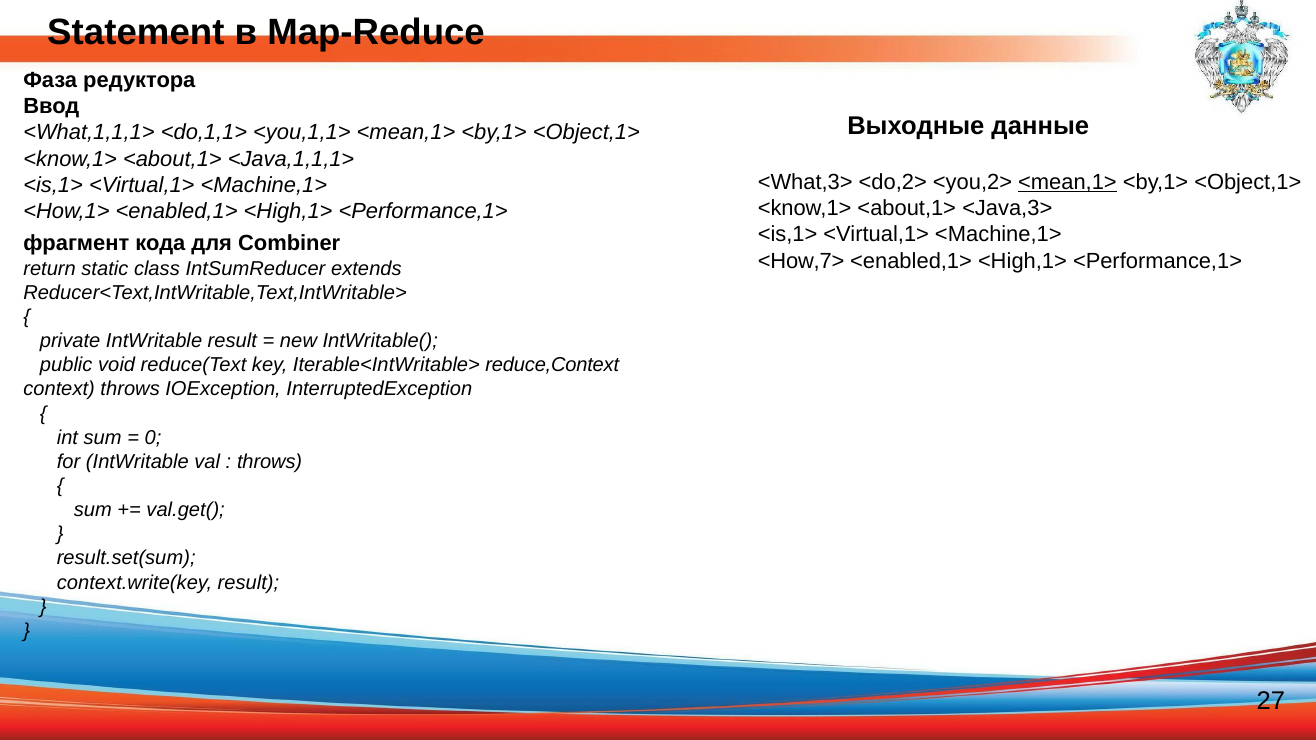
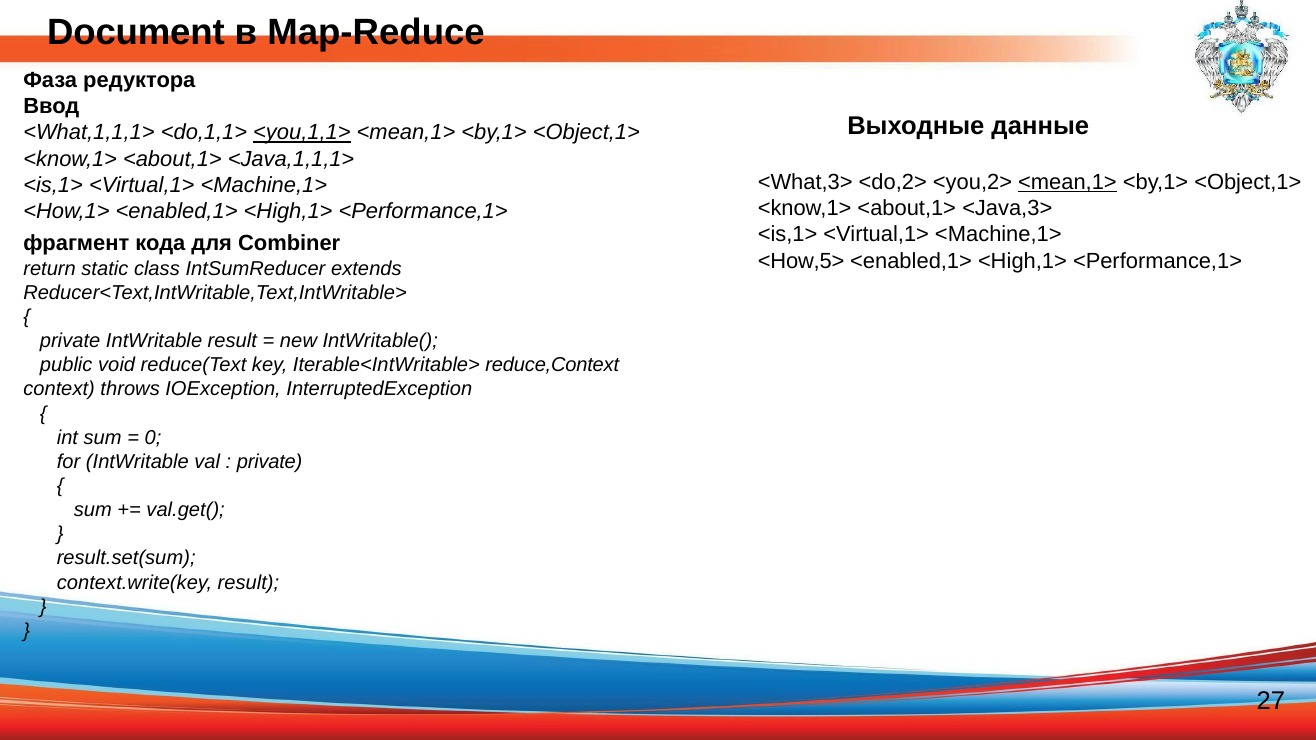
Statement: Statement -> Document (136, 32)
<you,1,1> underline: none -> present (302, 133)
<How,7>: <How,7> -> <How,5> (801, 261)
throws: throws -> private (270, 462)
